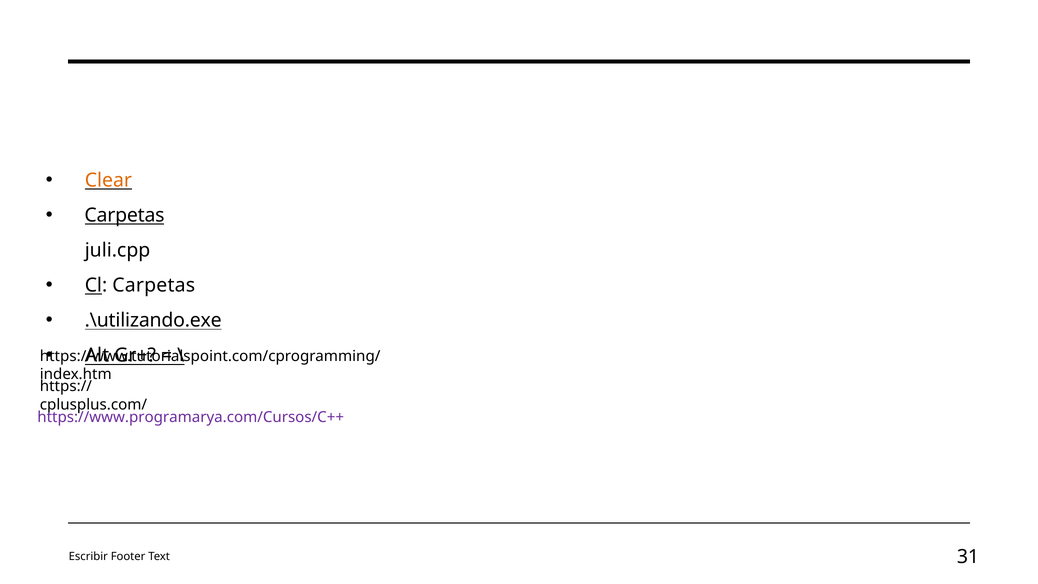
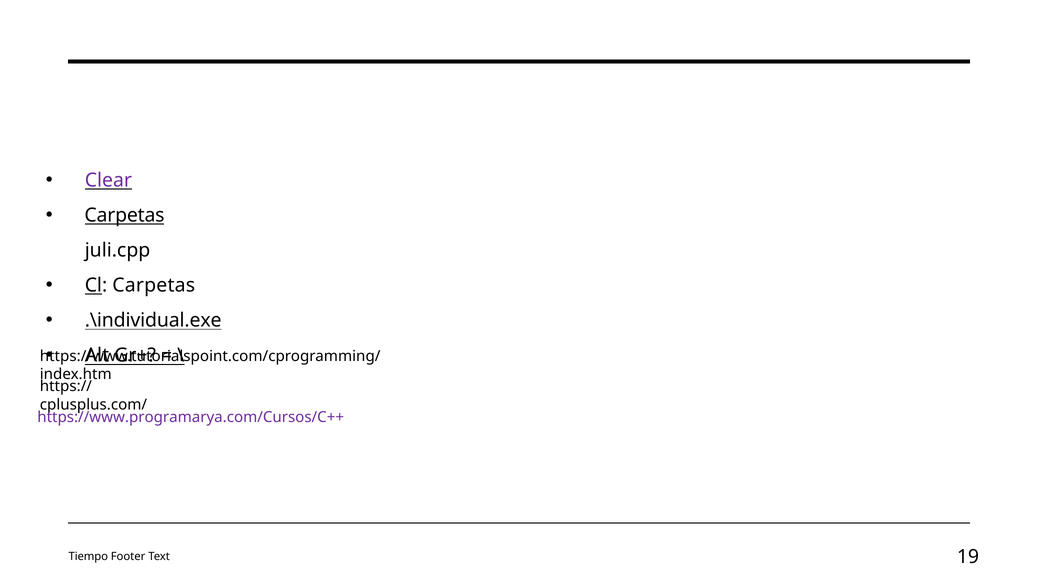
Clear colour: orange -> purple (108, 180)
.\utilizando.exe: .\utilizando.exe -> .\individual.exe (153, 320)
Escribir: Escribir -> Tiempo (88, 557)
31: 31 -> 19 (968, 556)
